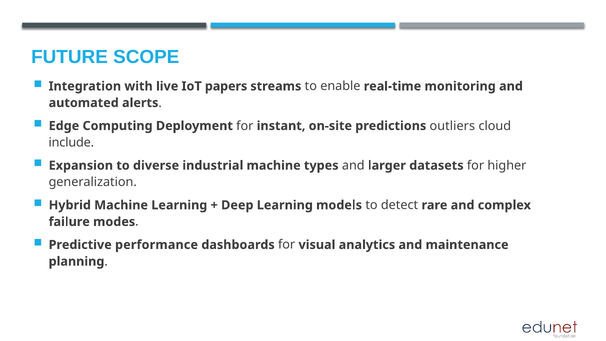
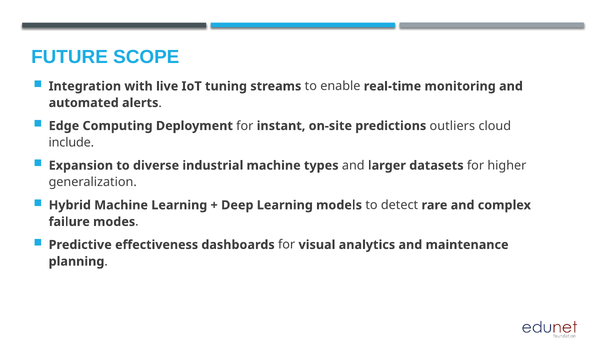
papers: papers -> tuning (226, 86)
performance: performance -> effectiveness (157, 245)
